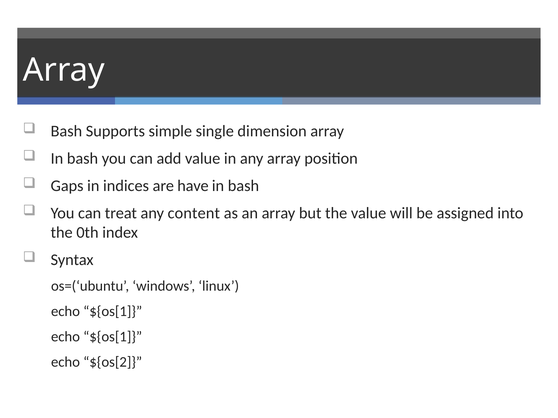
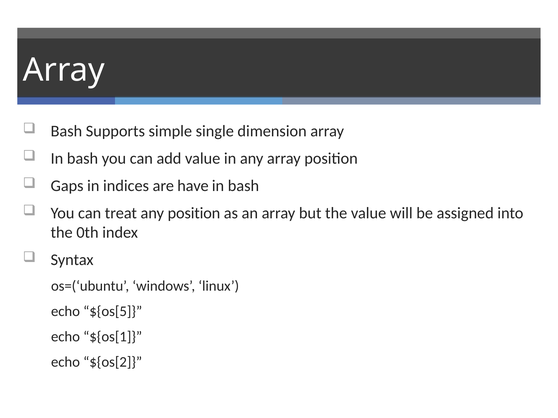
any content: content -> position (194, 213)
${os[1: ${os[1 -> ${os[5 (113, 312)
